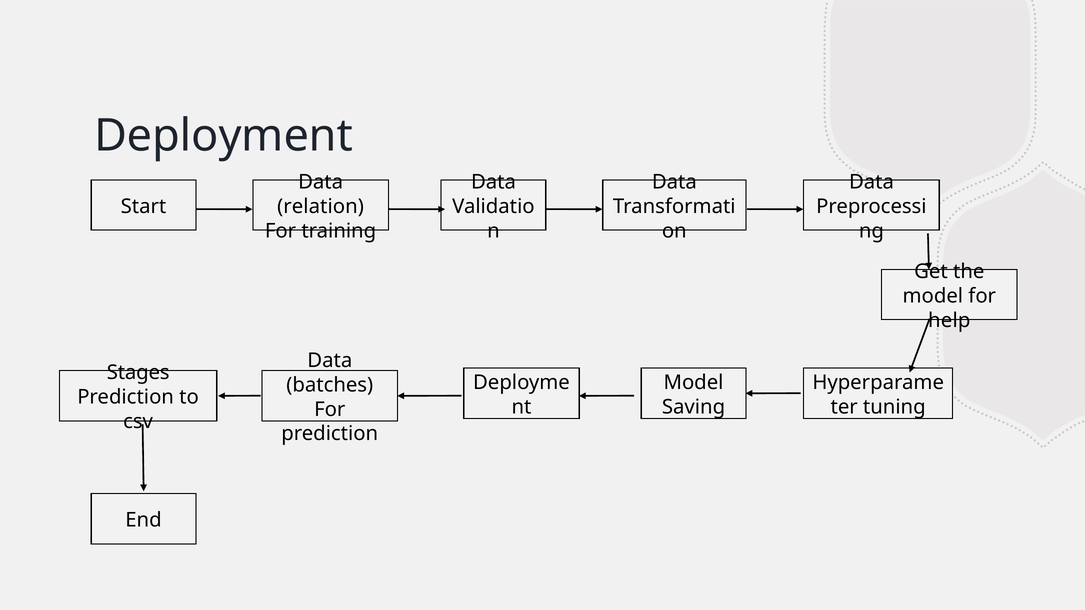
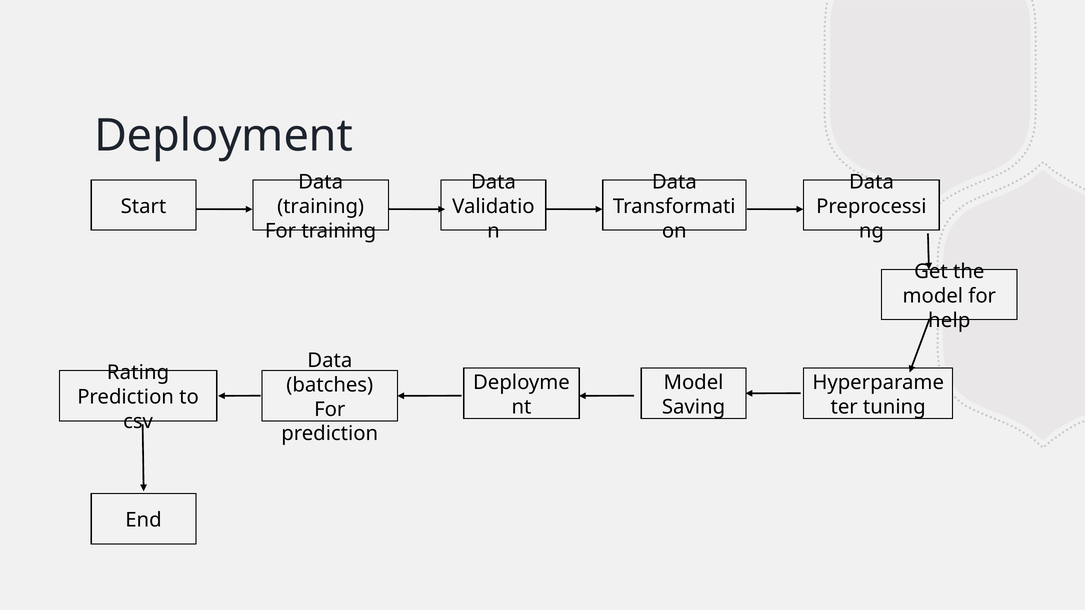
relation: relation -> training (321, 206)
Stages: Stages -> Rating (138, 373)
